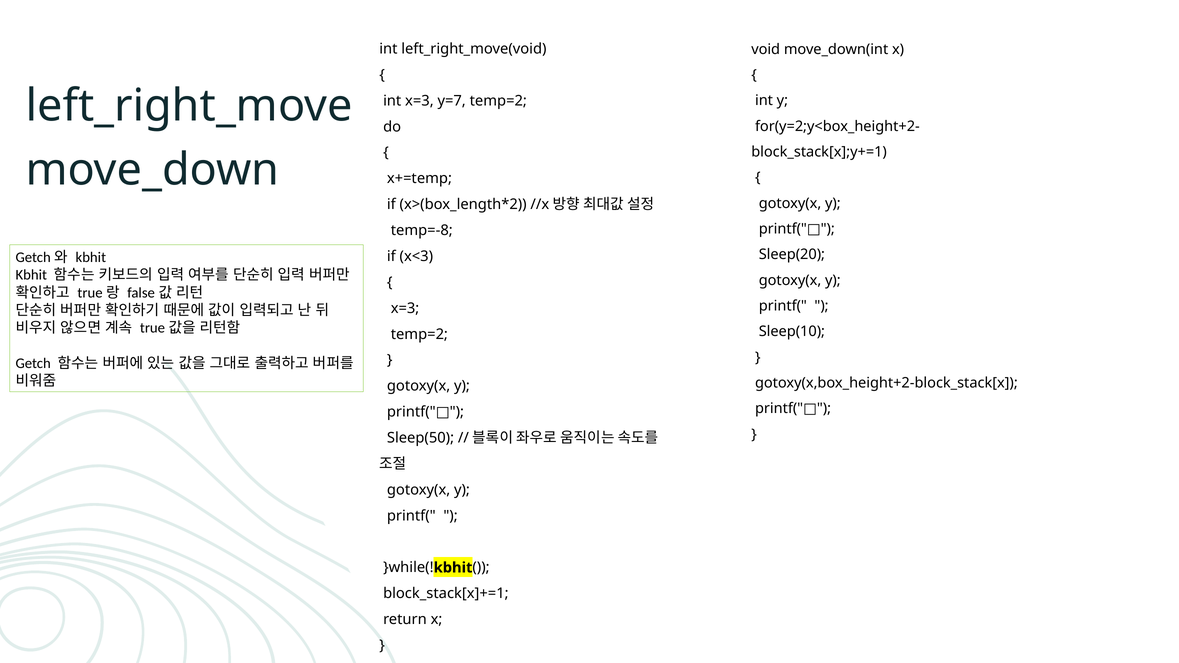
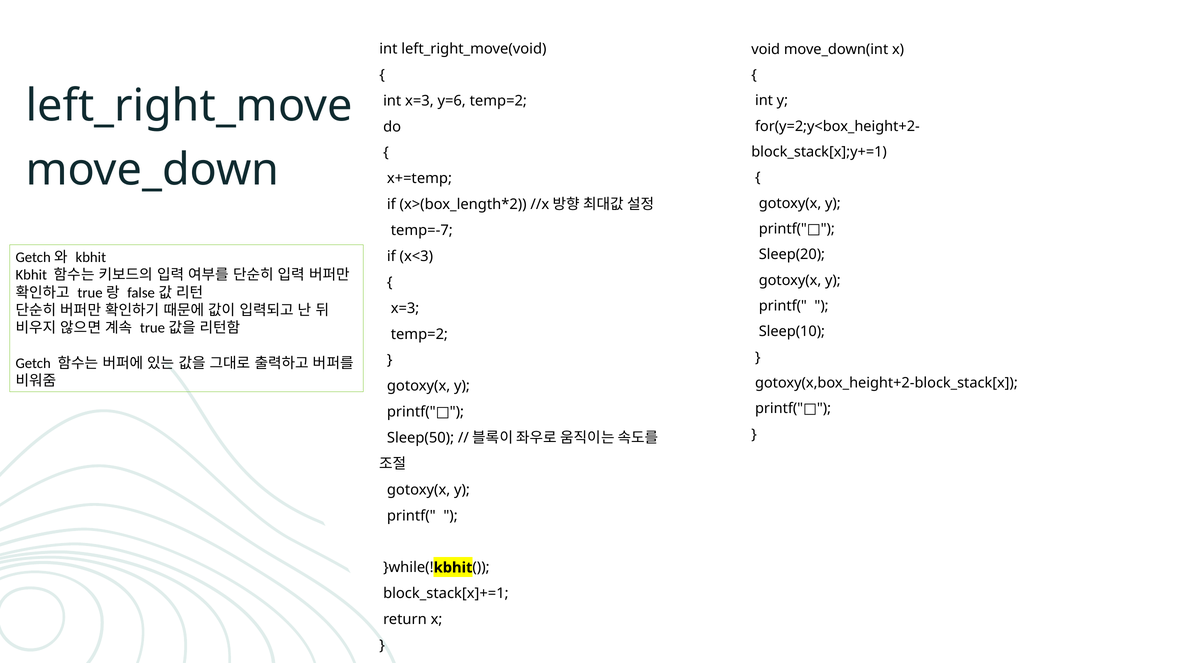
y=7: y=7 -> y=6 (452, 101)
temp=-8: temp=-8 -> temp=-7 (422, 230)
